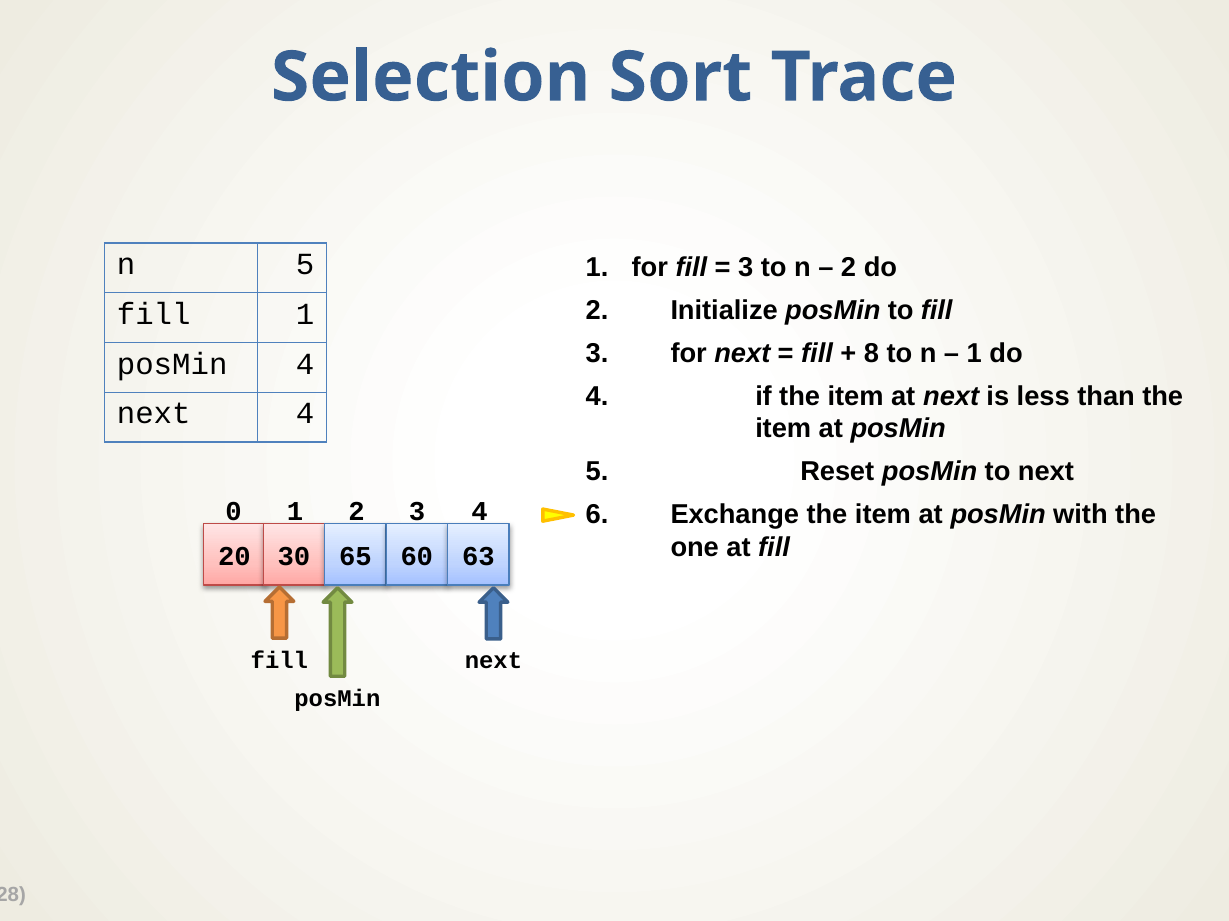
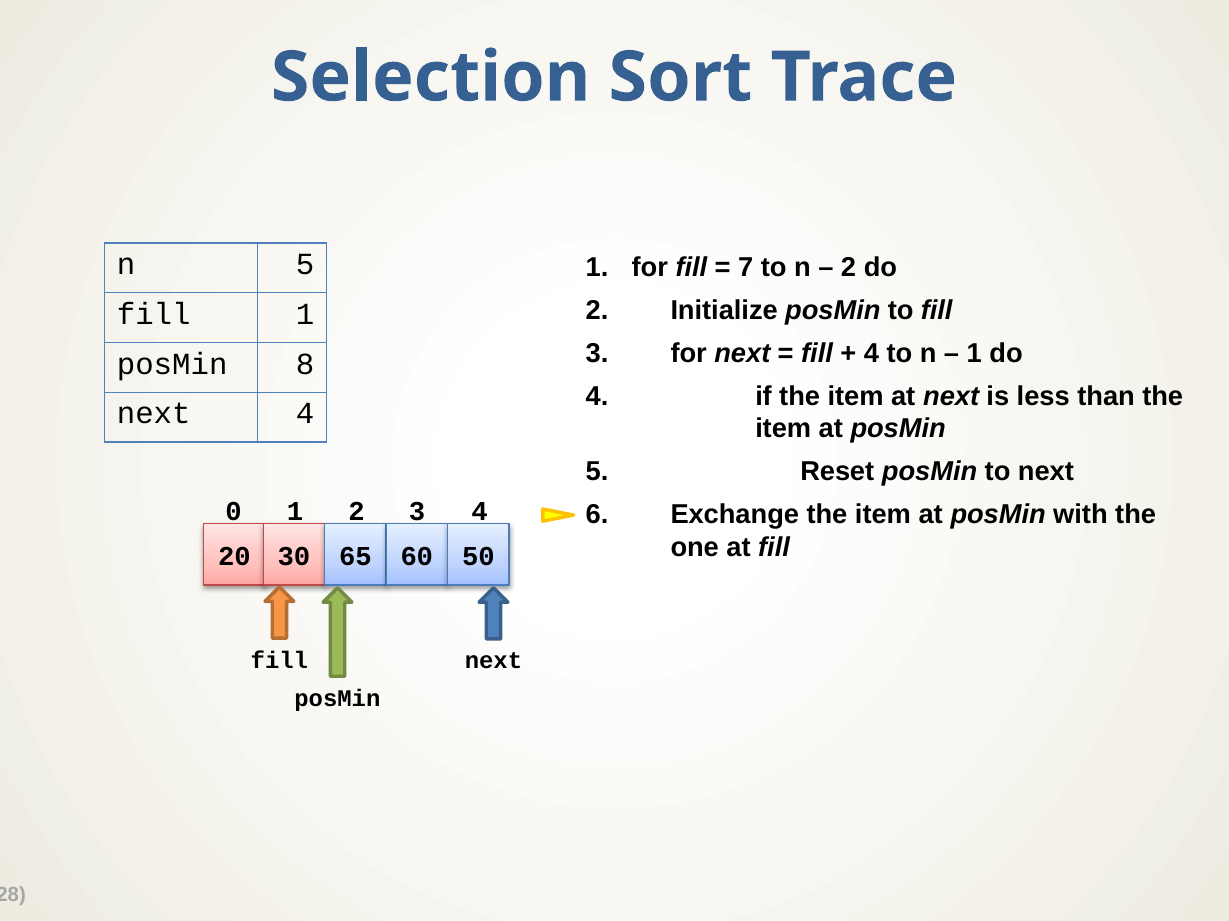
3: 3 -> 7 (746, 267)
8: 8 -> 4 (871, 353)
posMin 4: 4 -> 8 (305, 364)
63: 63 -> 50 (478, 557)
